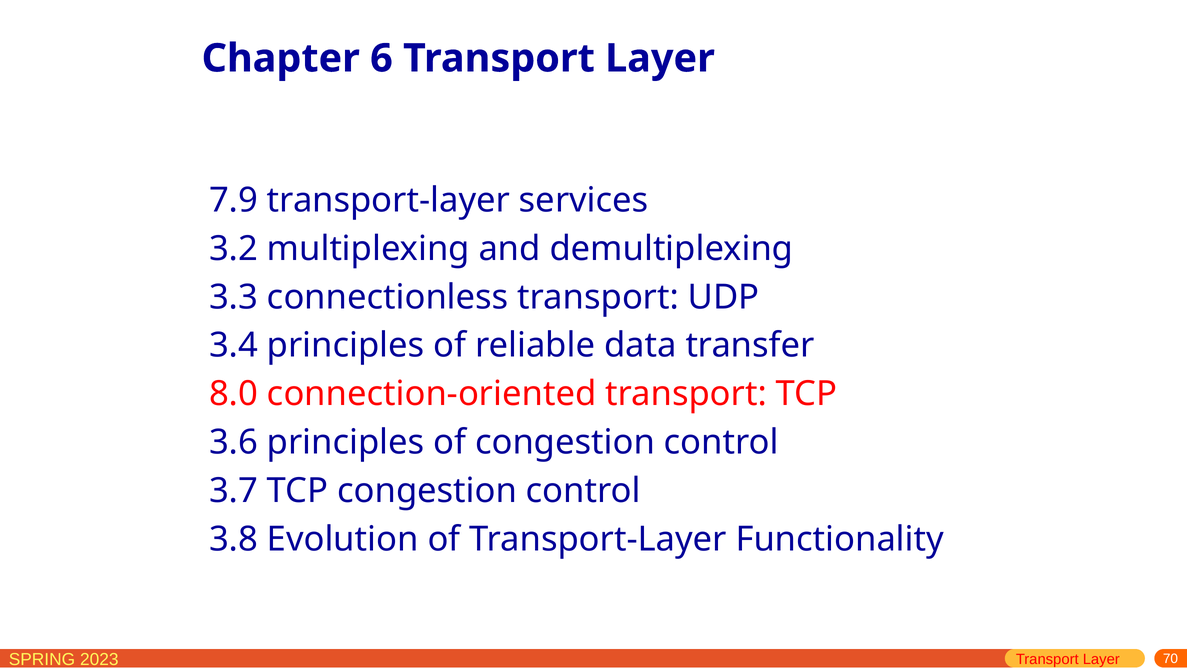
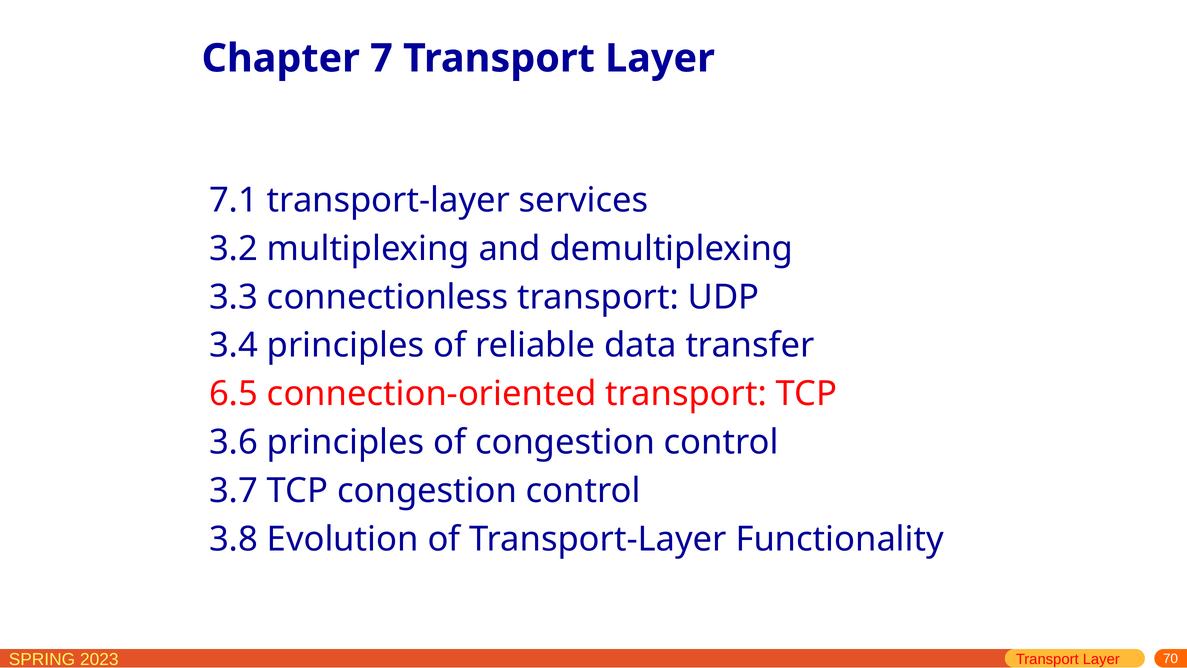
6: 6 -> 7 (381, 58)
7.9: 7.9 -> 7.1 (234, 200)
8.0: 8.0 -> 6.5 (234, 394)
